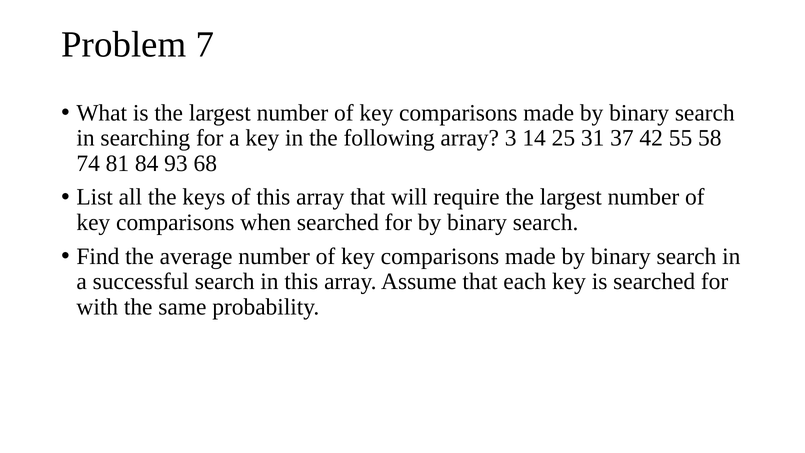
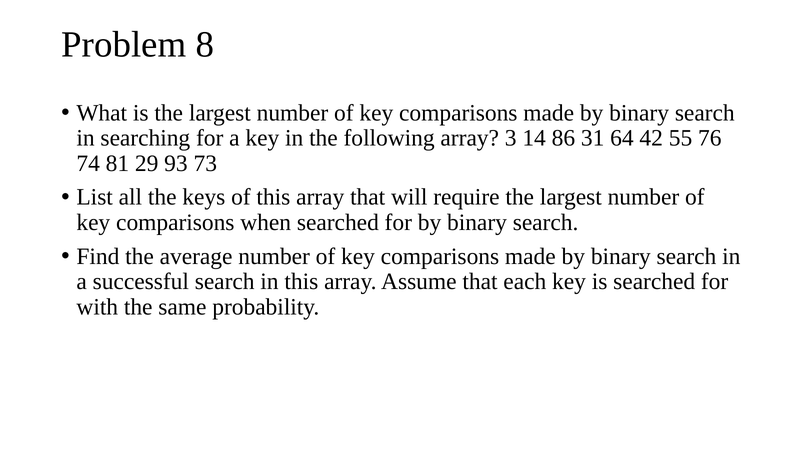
7: 7 -> 8 (205, 45)
25: 25 -> 86 (563, 138)
37: 37 -> 64 (622, 138)
58: 58 -> 76 (710, 138)
84: 84 -> 29 (147, 163)
68: 68 -> 73 (205, 163)
